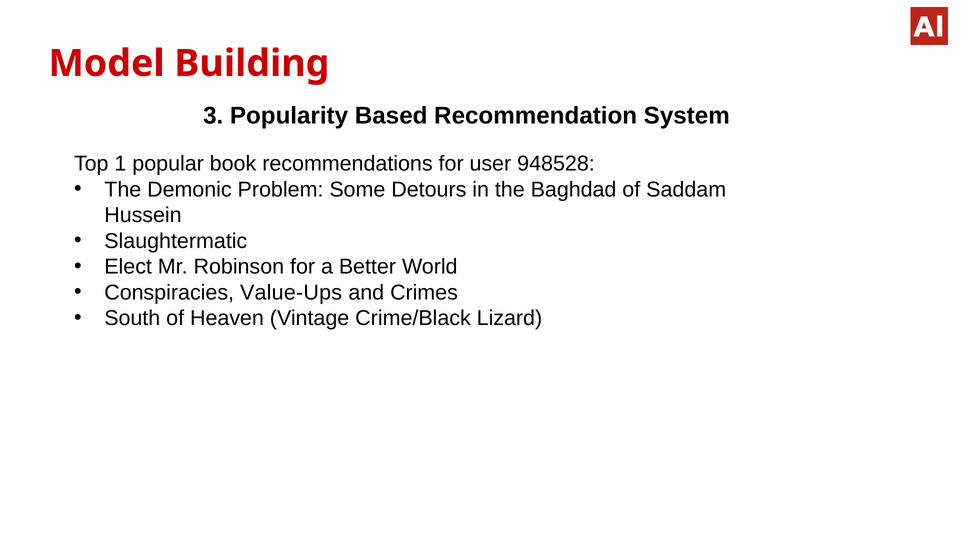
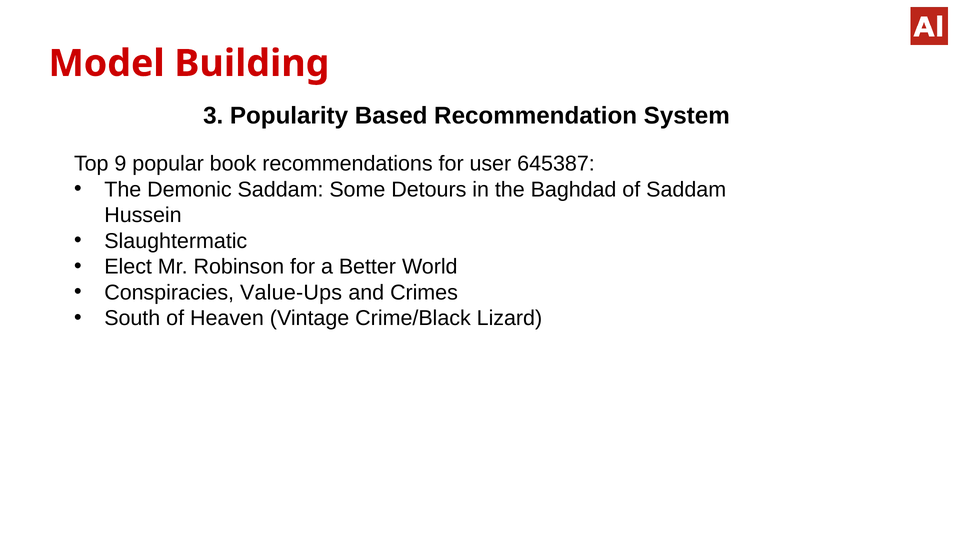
1: 1 -> 9 (120, 164)
948528: 948528 -> 645387 (556, 164)
Demonic Problem: Problem -> Saddam (281, 190)
